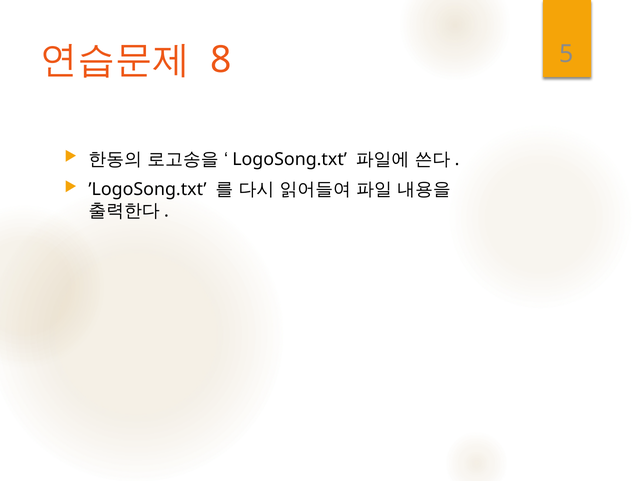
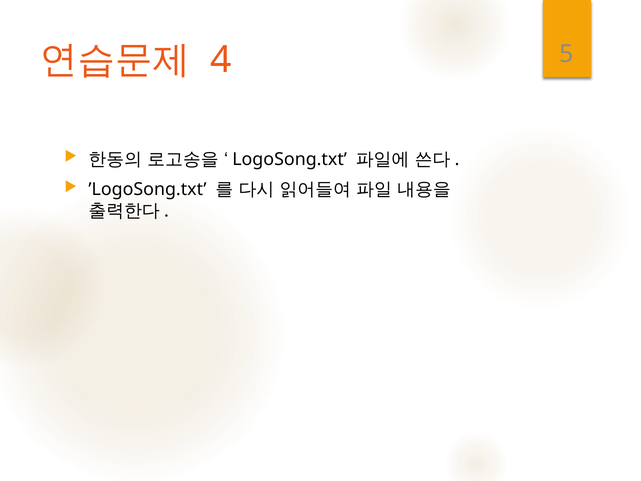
8: 8 -> 4 (221, 60)
